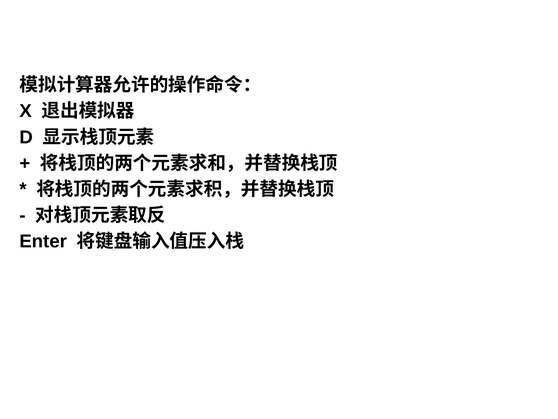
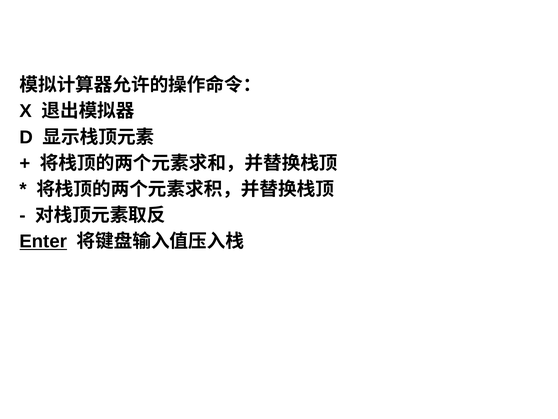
Enter underline: none -> present (43, 241)
